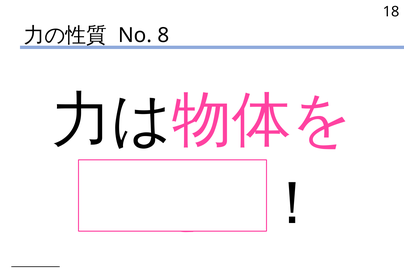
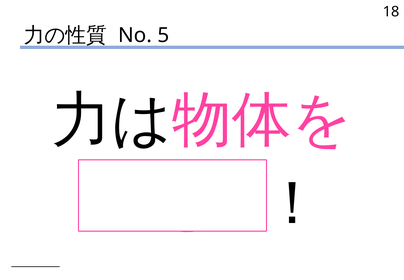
8: 8 -> 5 (163, 35)
